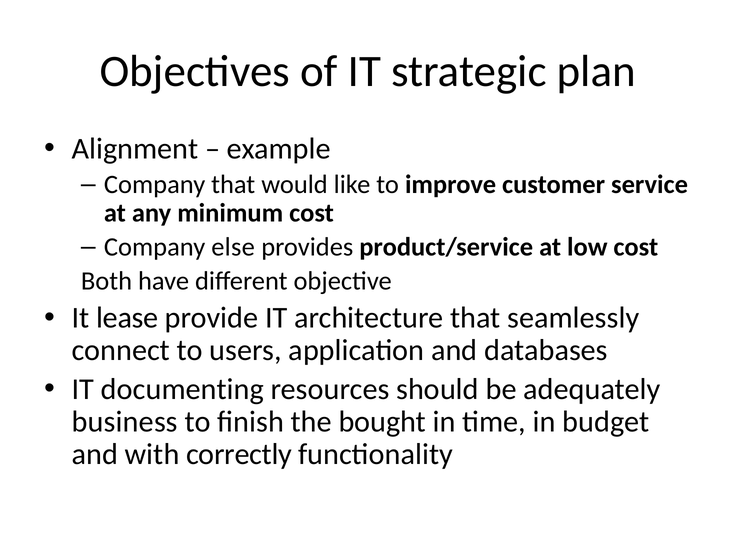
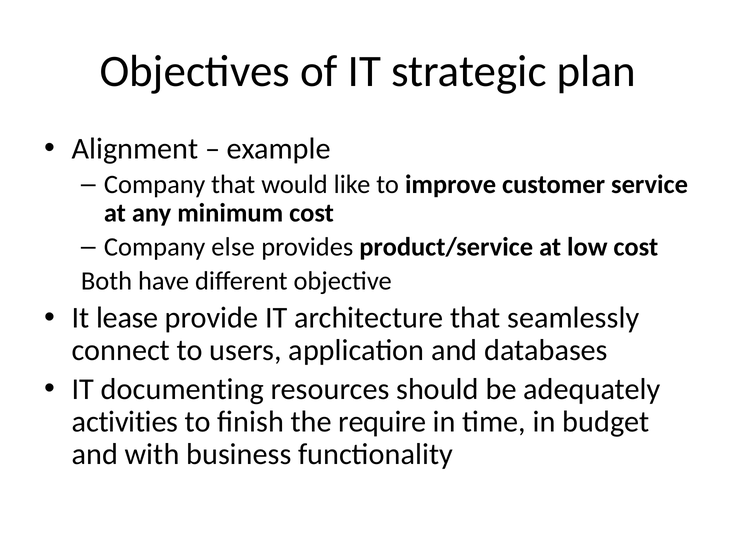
business: business -> activities (125, 422)
bought: bought -> require (382, 422)
correctly: correctly -> business (239, 454)
